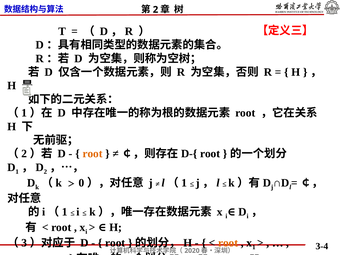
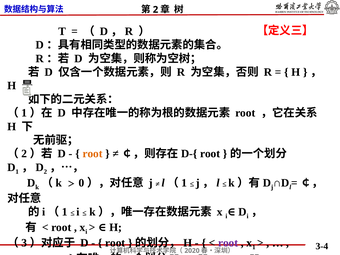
root colour: orange -> purple (228, 243)
